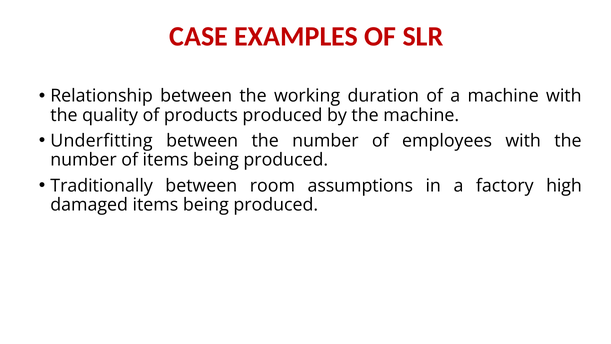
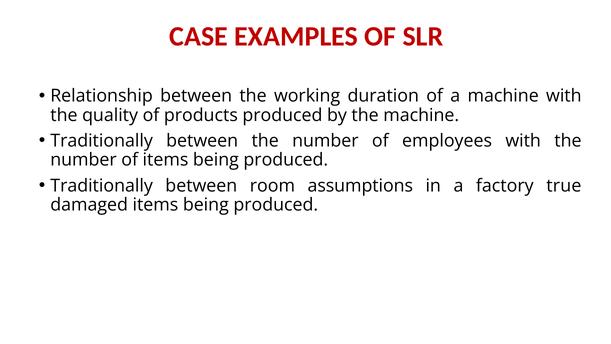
Underfitting: Underfitting -> Traditionally (102, 141)
high: high -> true (564, 186)
